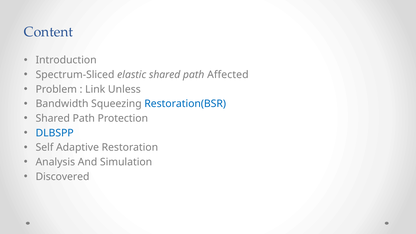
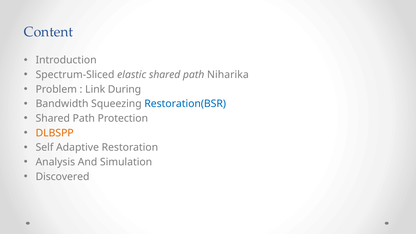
Affected: Affected -> Niharika (228, 75)
Unless: Unless -> During (124, 89)
DLBSPP colour: blue -> orange (55, 133)
